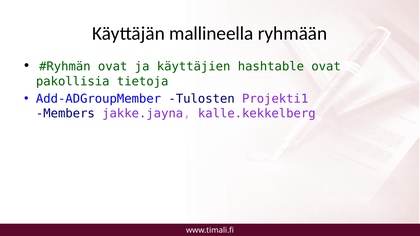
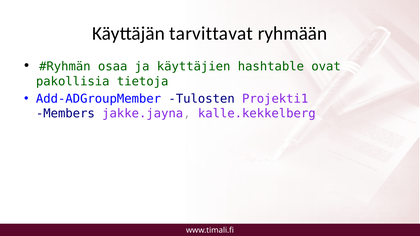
mallineella: mallineella -> tarvittavat (211, 34)
ovat: ovat -> osaa (113, 67)
